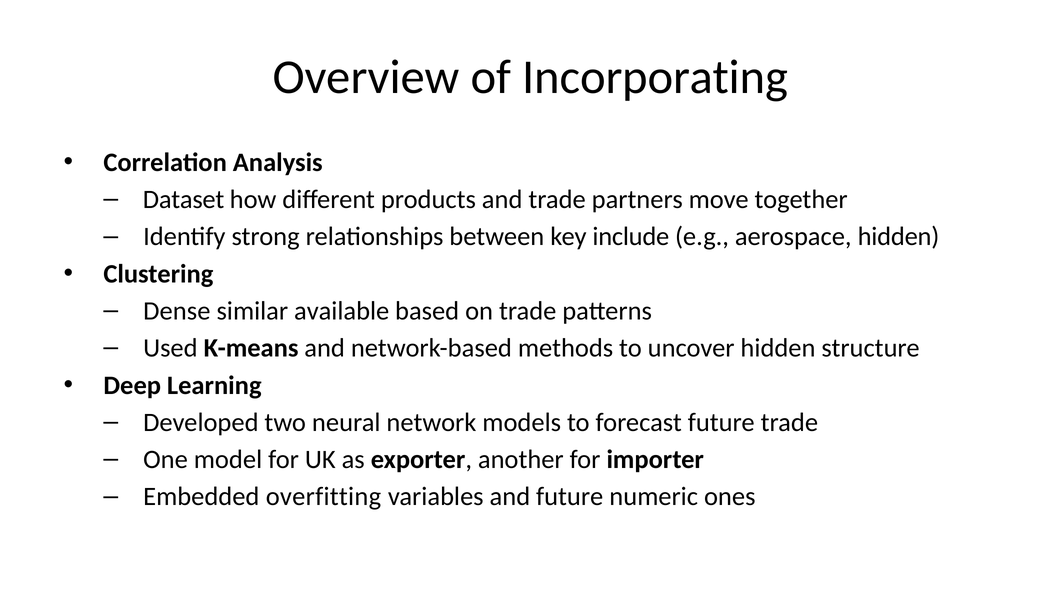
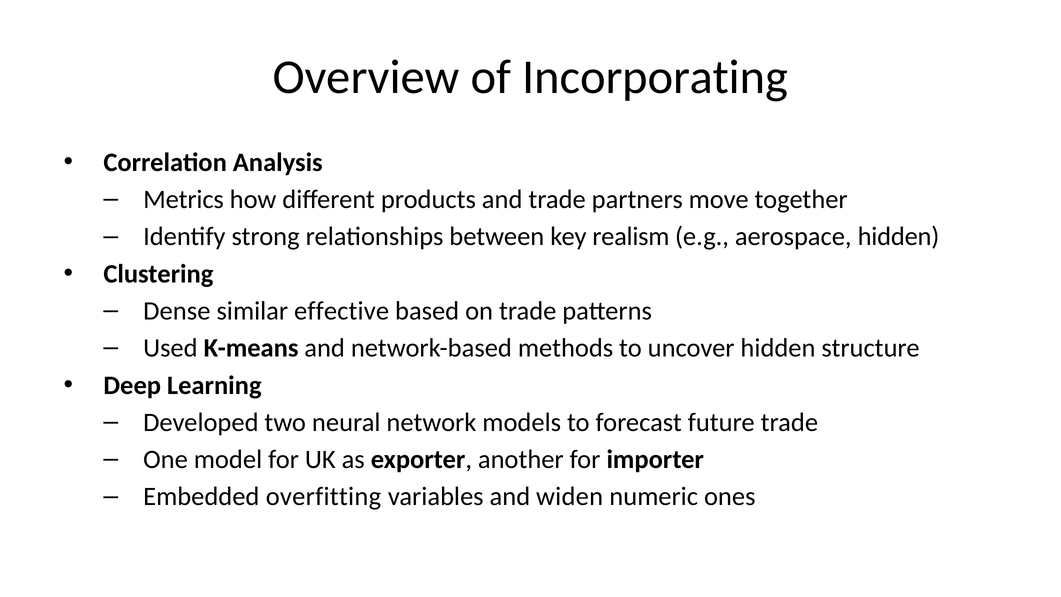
Dataset: Dataset -> Metrics (184, 199)
include: include -> realism (631, 237)
available: available -> effective (342, 311)
and future: future -> widen (570, 497)
